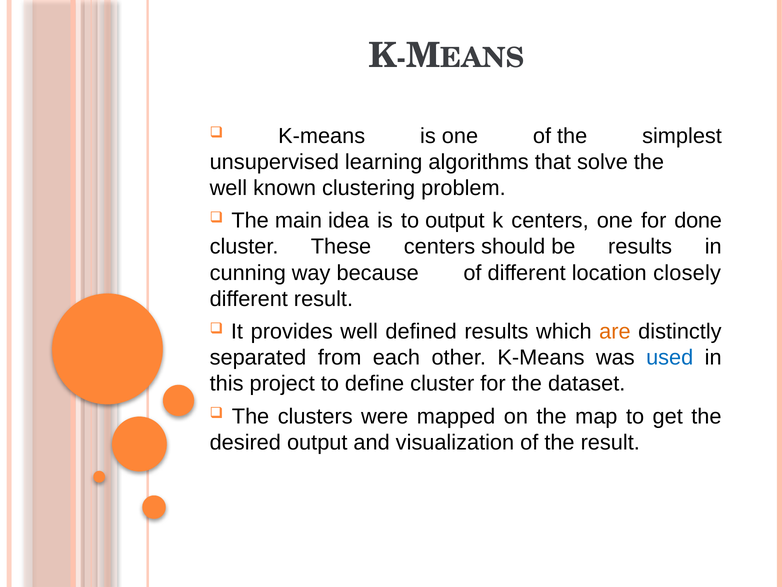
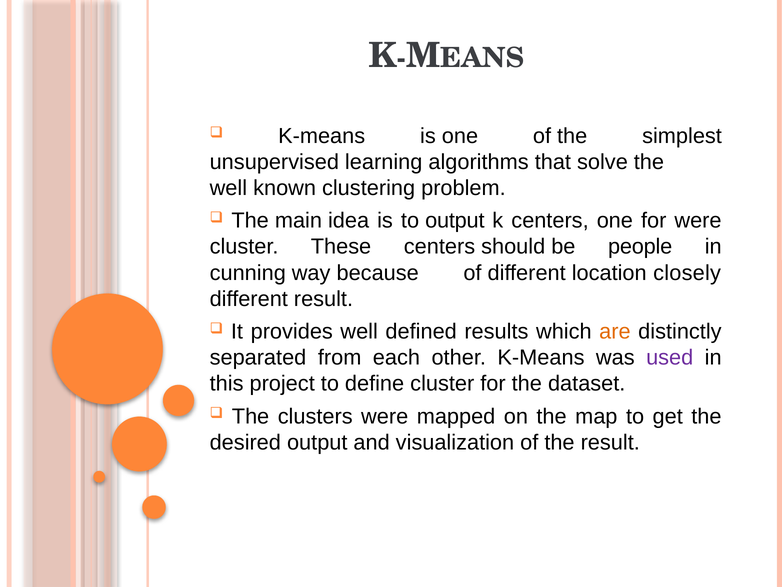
for done: done -> were (698, 220)
be results: results -> people (640, 247)
used colour: blue -> purple (670, 357)
